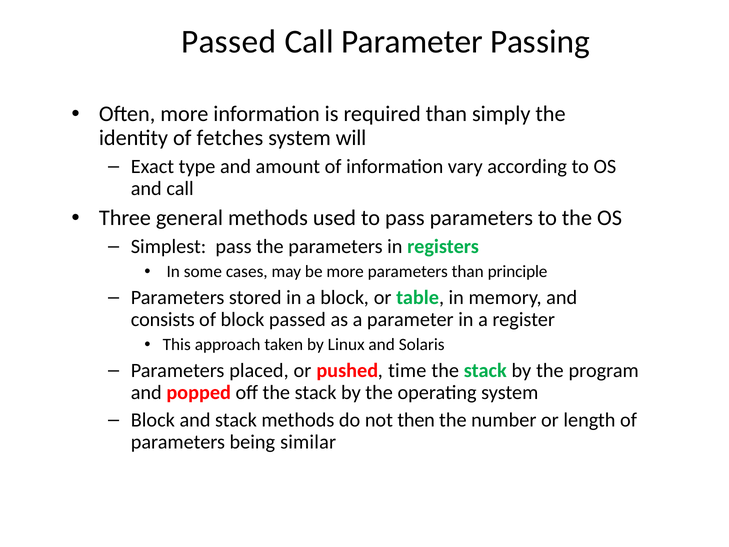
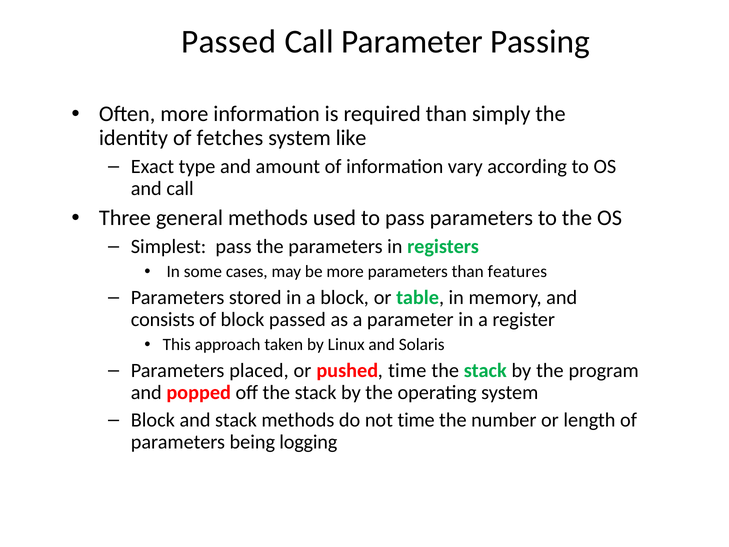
will: will -> like (351, 138)
principle: principle -> features (517, 272)
not then: then -> time (416, 420)
similar: similar -> logging (308, 442)
